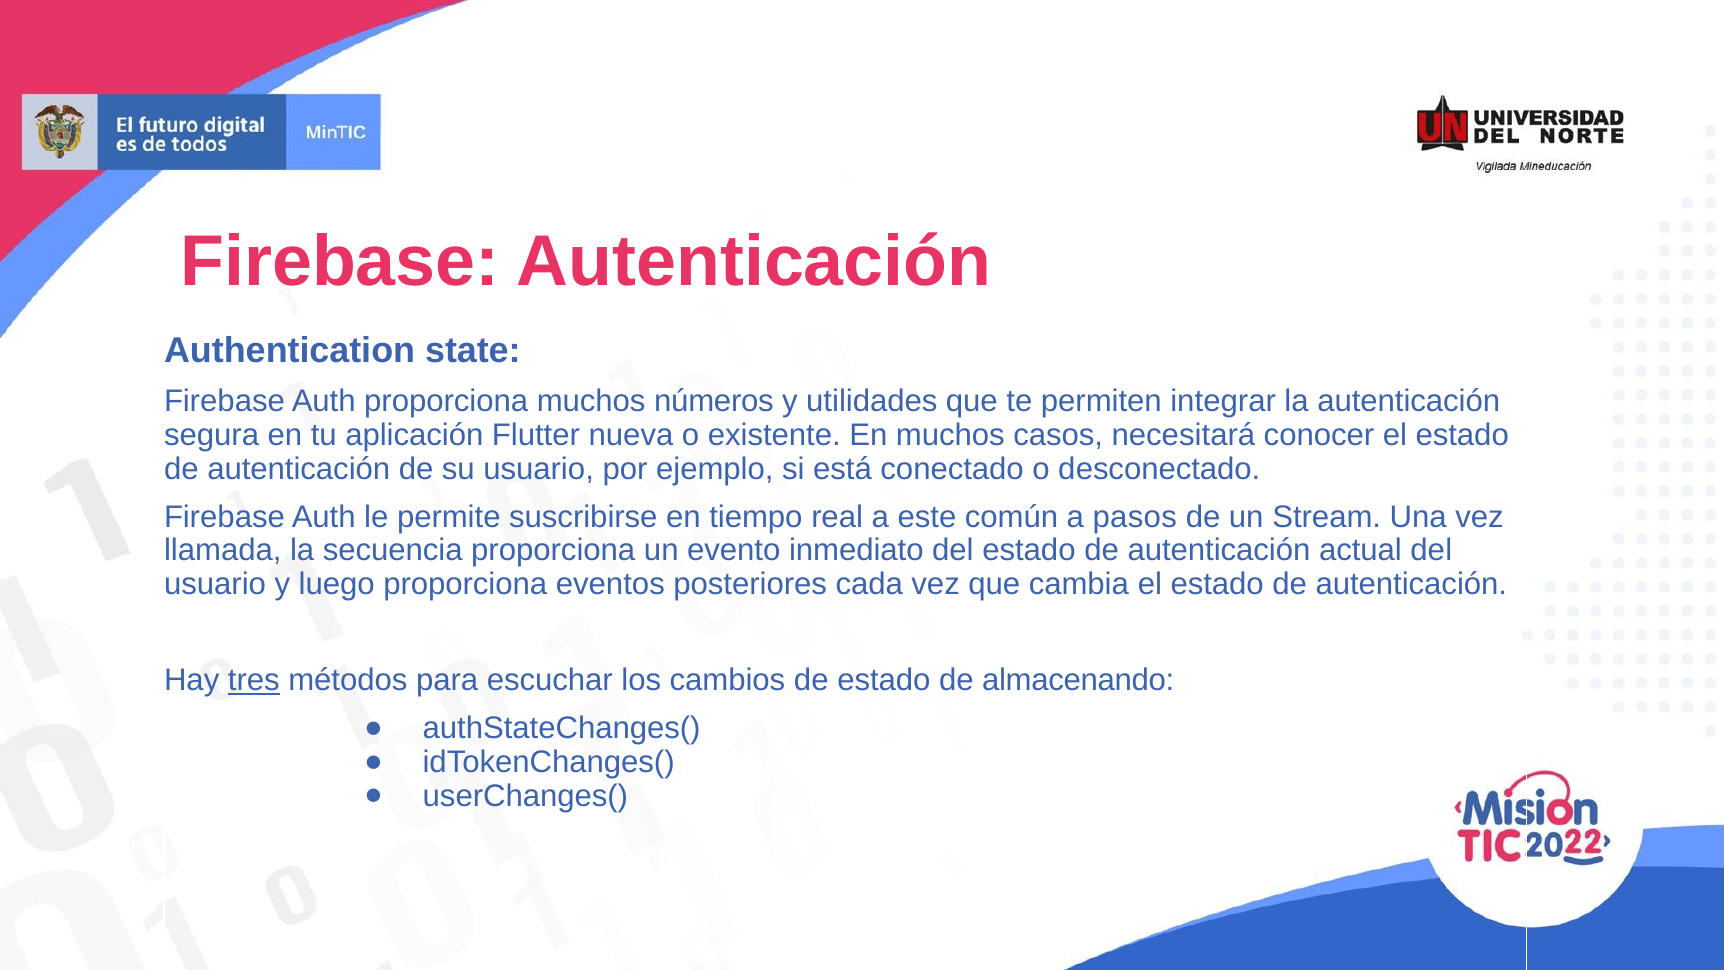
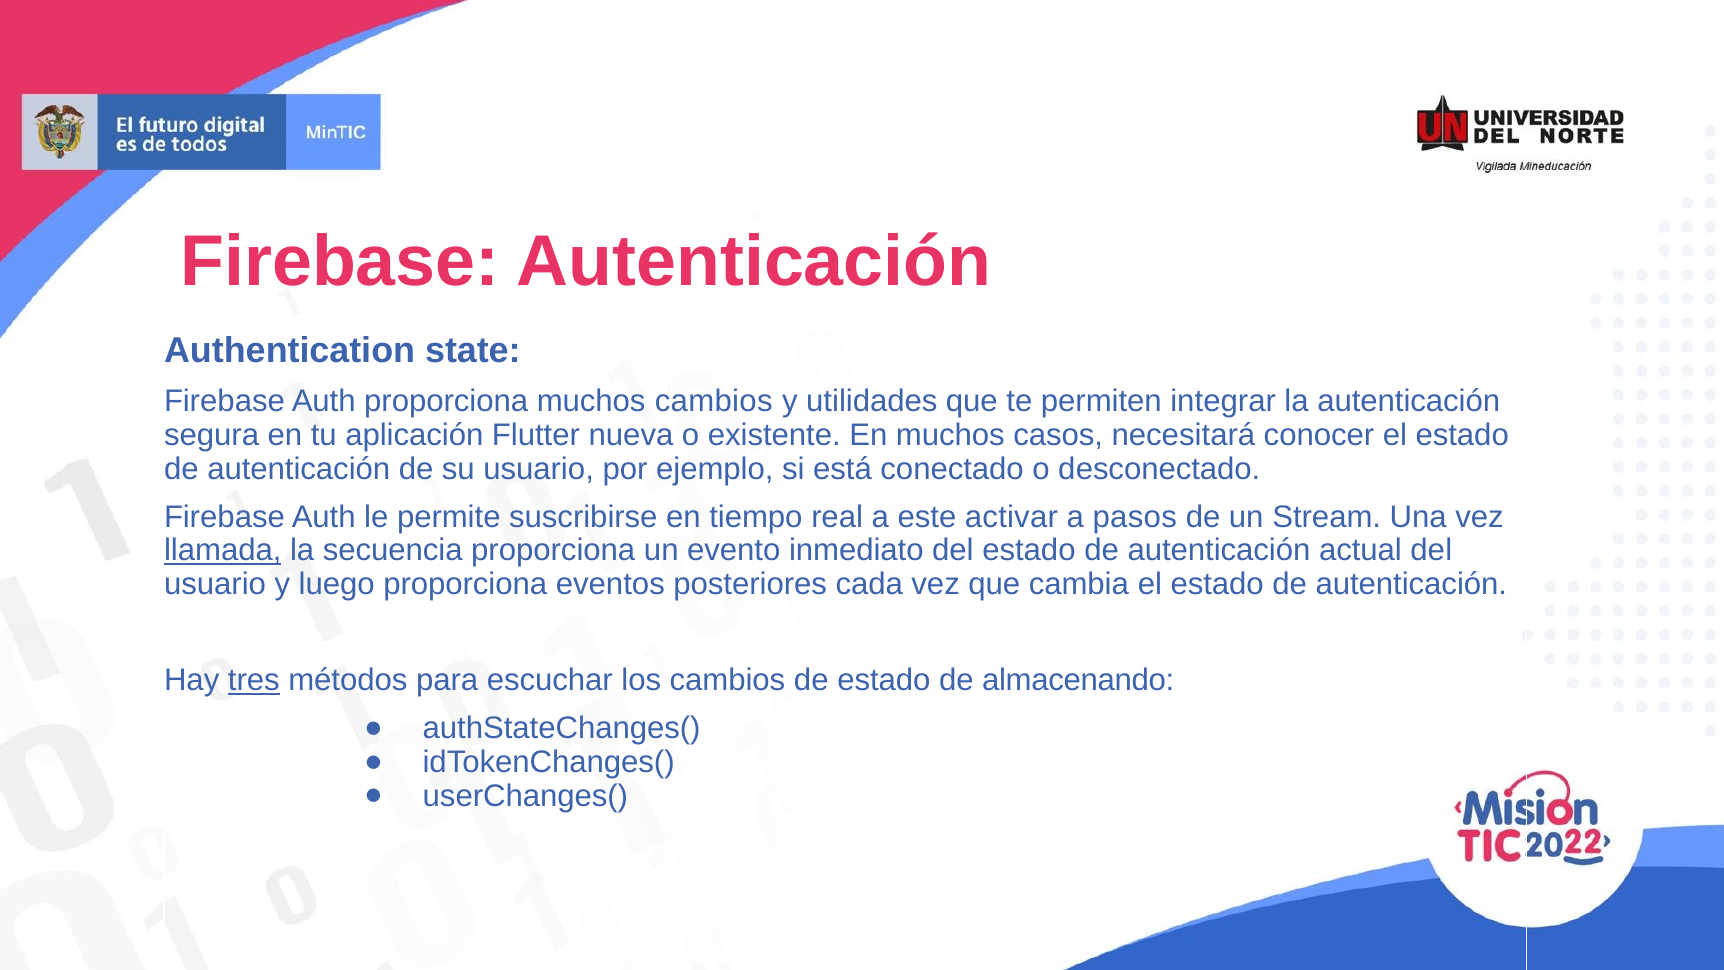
muchos números: números -> cambios (714, 401)
común: común -> activar (1011, 517)
llamada underline: none -> present (223, 550)
